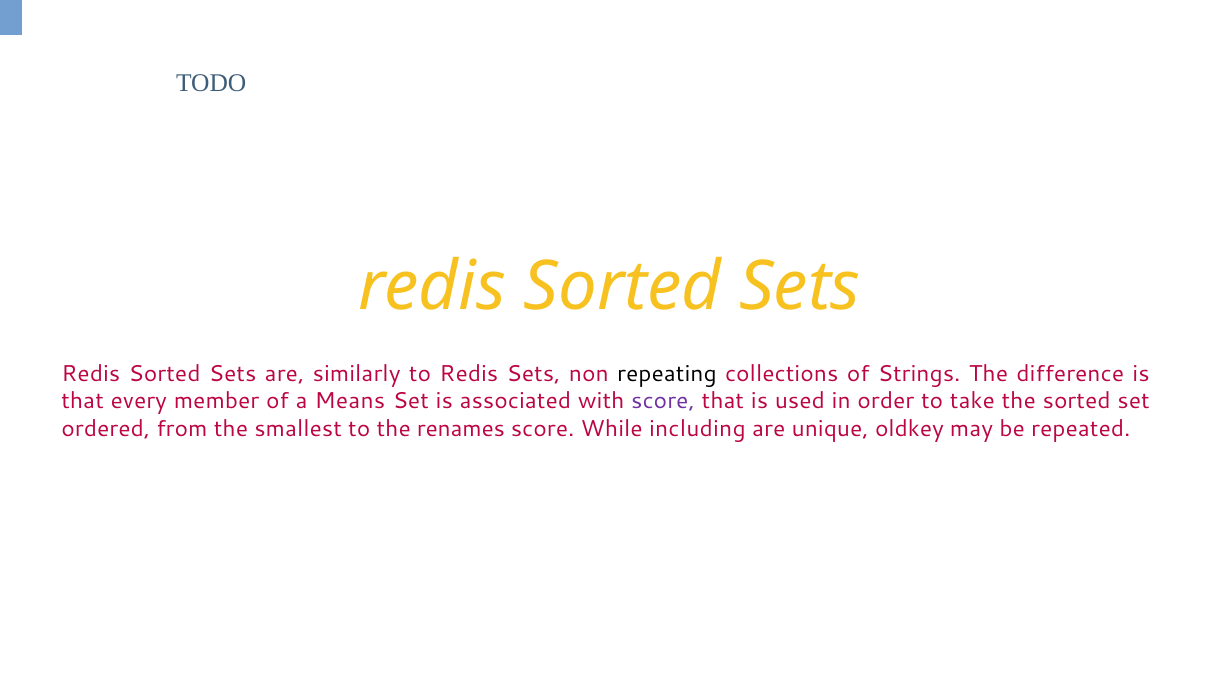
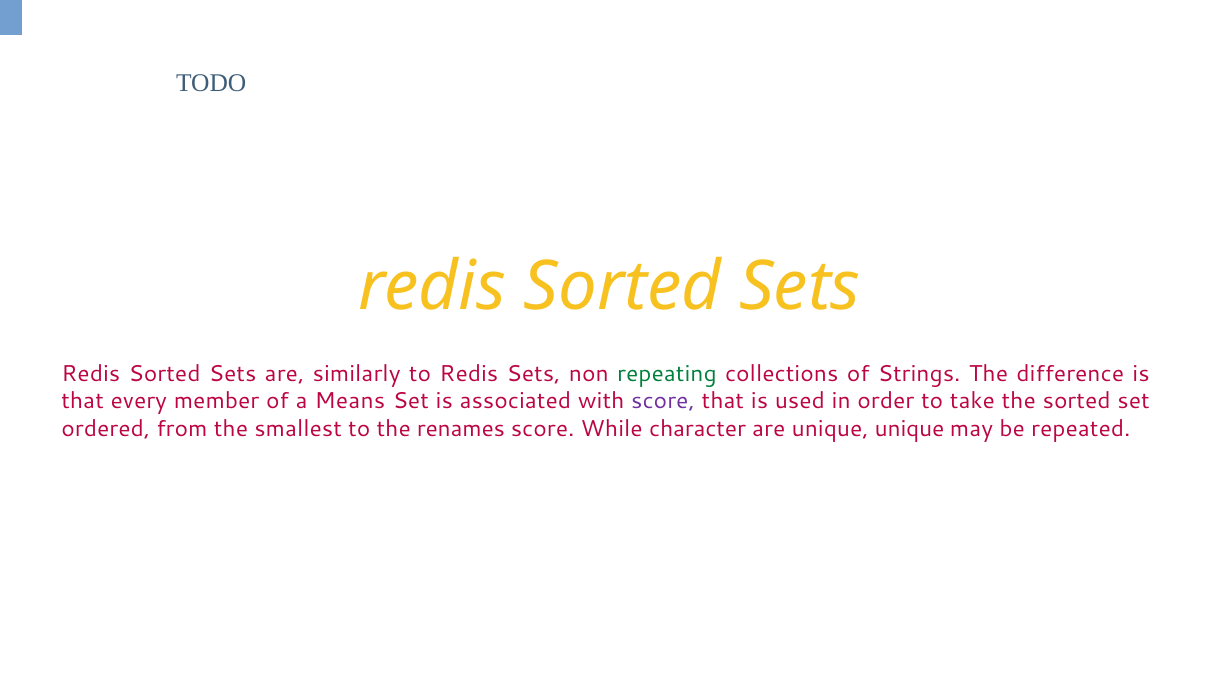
repeating colour: black -> green (667, 374)
including: including -> character (698, 429)
unique oldkey: oldkey -> unique (910, 429)
